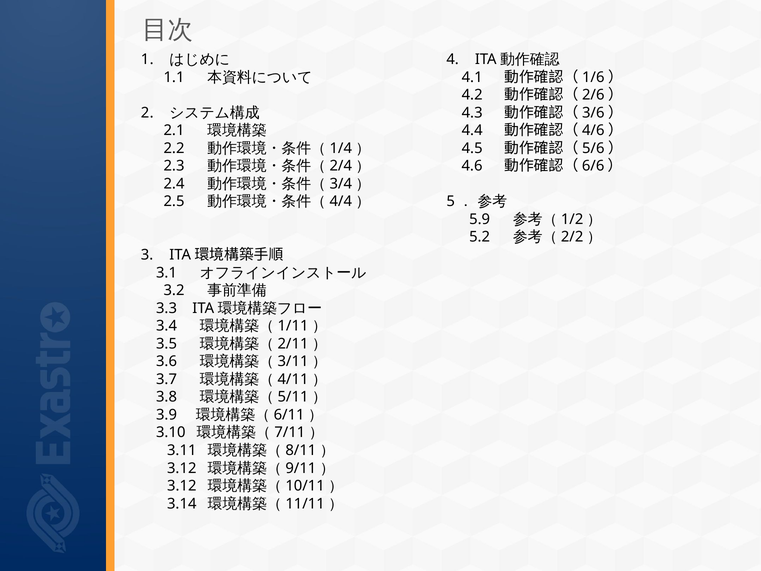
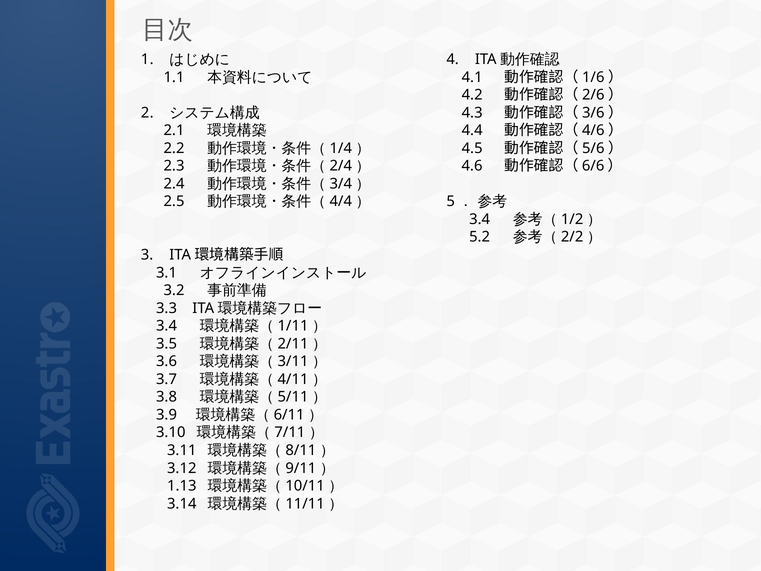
5.9: 5.9 -> 3.4 (480, 219)
3.12: 3.12 -> 1.13 (182, 486)
